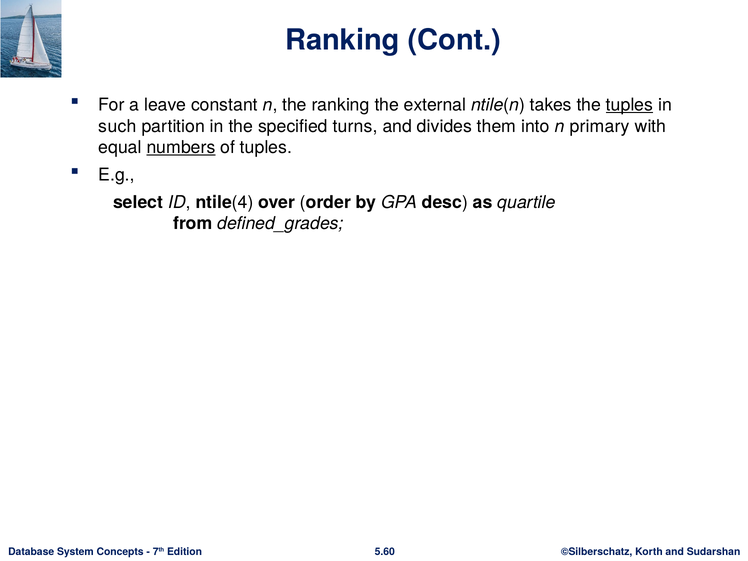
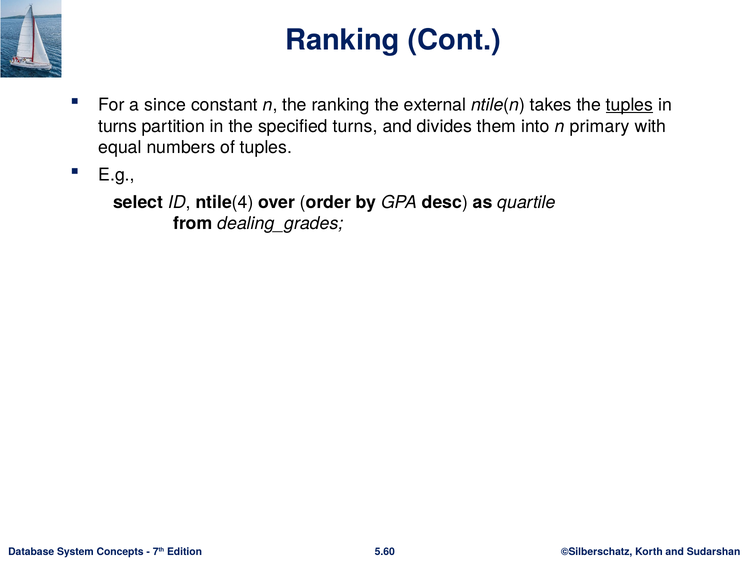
leave: leave -> since (165, 105)
such: such -> turns (118, 126)
numbers underline: present -> none (181, 147)
defined_grades: defined_grades -> dealing_grades (280, 223)
